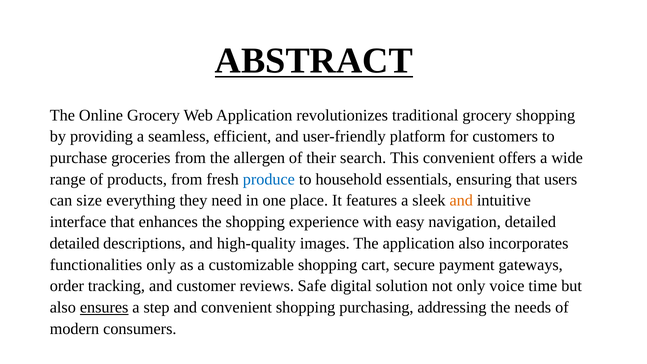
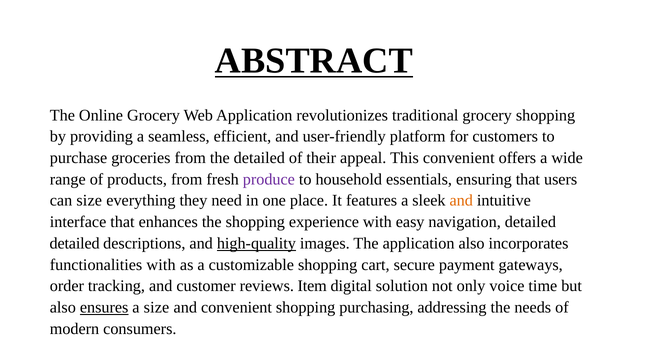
the allergen: allergen -> detailed (259, 158)
search: search -> appeal (363, 158)
produce colour: blue -> purple (269, 179)
high-quality underline: none -> present (256, 243)
functionalities only: only -> with (161, 265)
Safe: Safe -> Item (312, 286)
a step: step -> size (156, 307)
